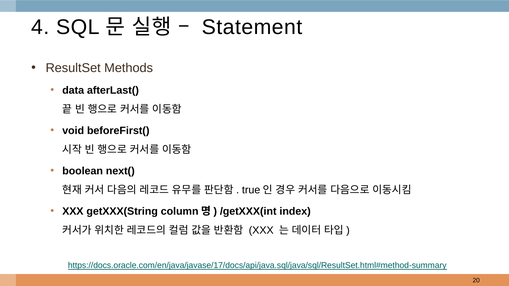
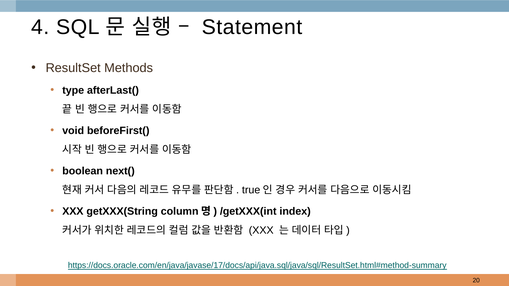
data: data -> type (73, 90)
